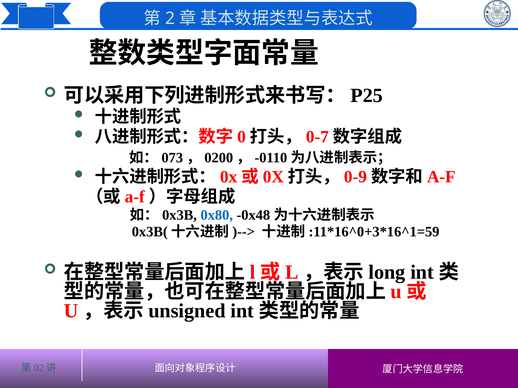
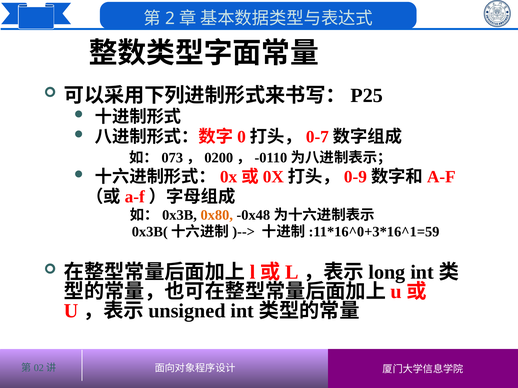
0x80 colour: blue -> orange (217, 215)
